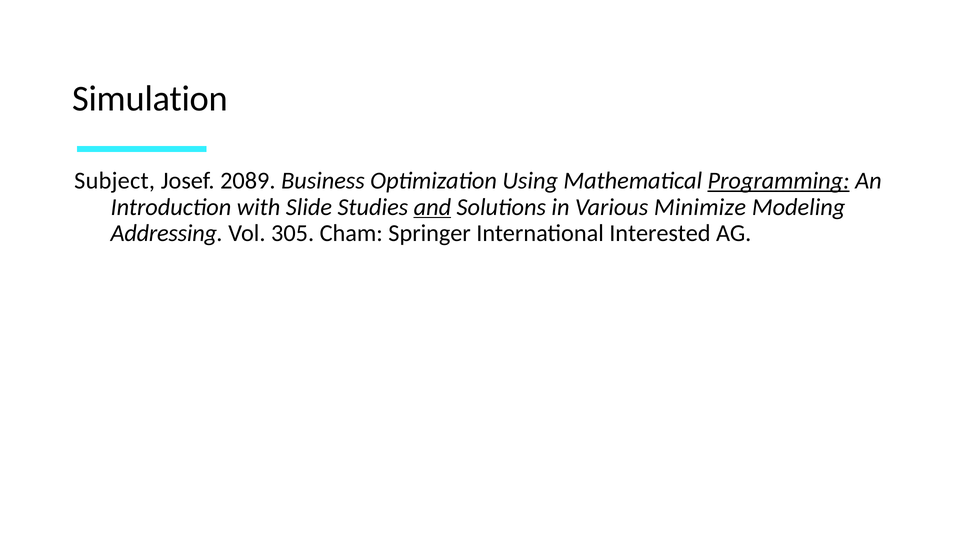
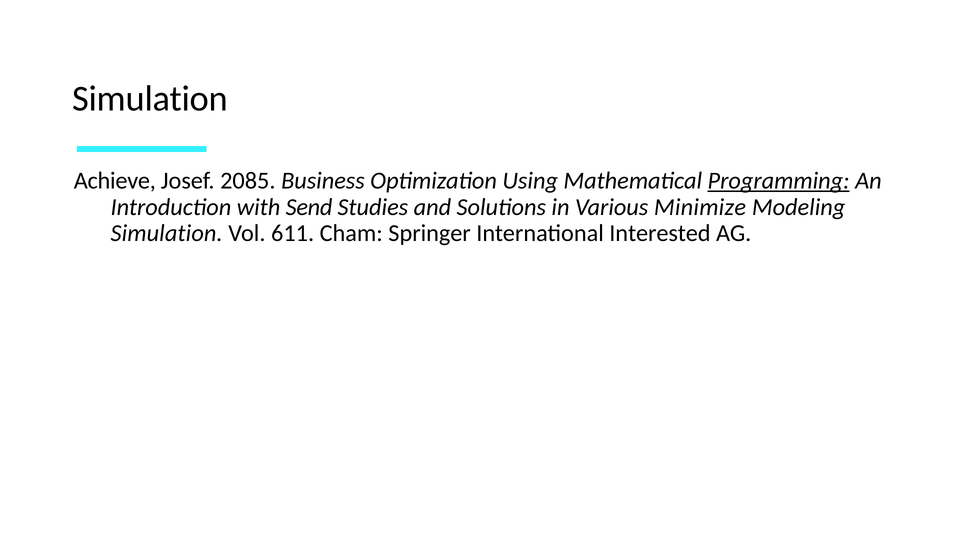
Subject: Subject -> Achieve (115, 181)
2089: 2089 -> 2085 (248, 181)
Slide: Slide -> Send (309, 207)
and underline: present -> none (432, 207)
Addressing: Addressing -> Simulation (167, 233)
305: 305 -> 611 (293, 233)
